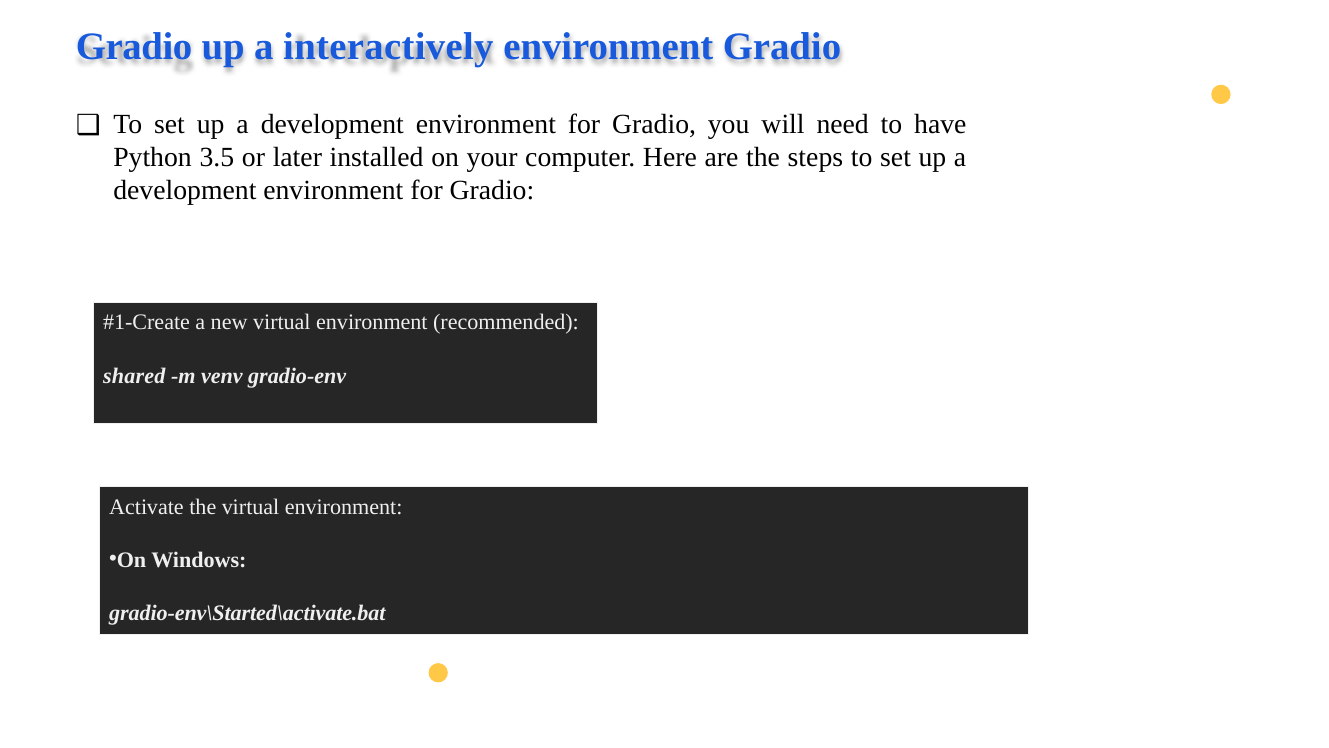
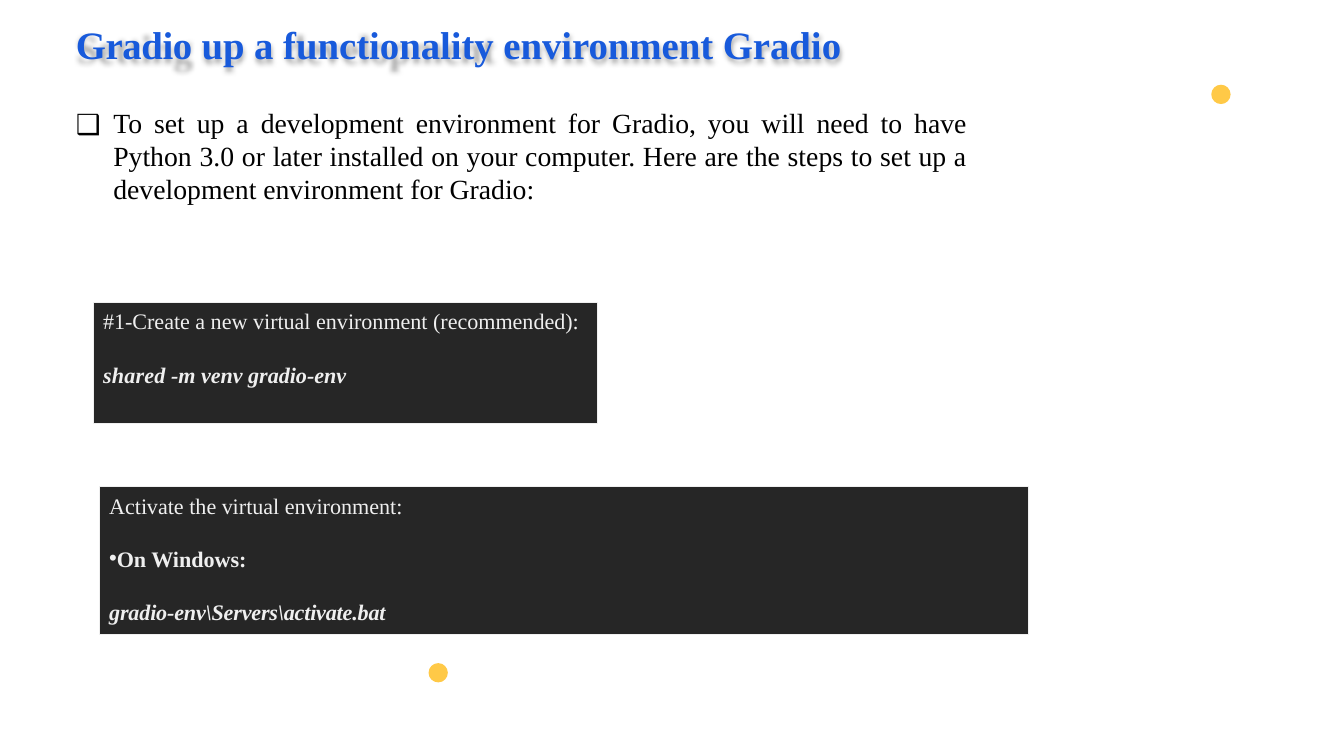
interactively: interactively -> functionality (389, 47)
3.5: 3.5 -> 3.0 (217, 157)
gradio-env\Started\activate.bat: gradio-env\Started\activate.bat -> gradio-env\Servers\activate.bat (247, 613)
